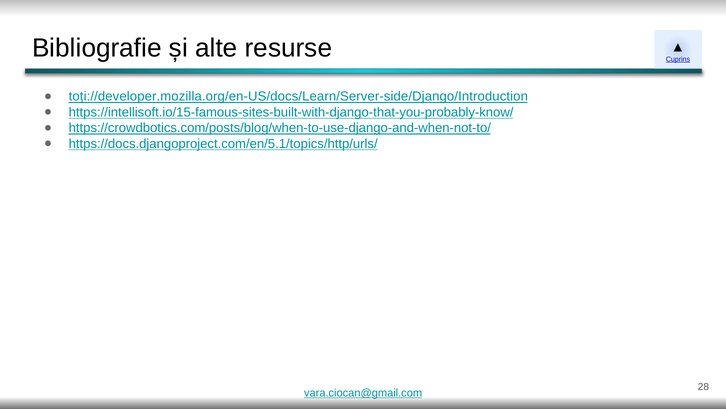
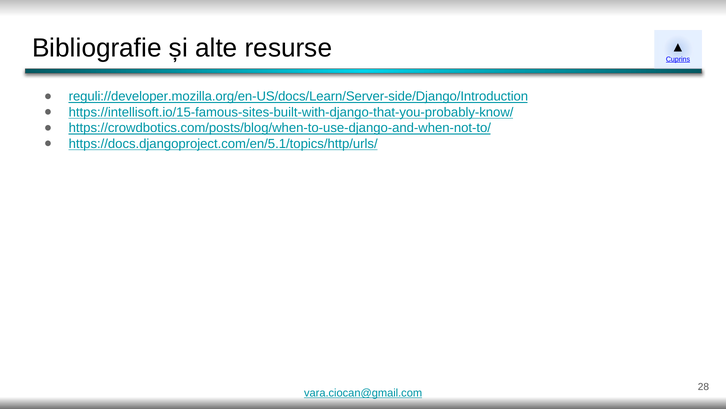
toți://developer.mozilla.org/en-US/docs/Learn/Server-side/Django/Introduction: toți://developer.mozilla.org/en-US/docs/Learn/Server-side/Django/Introduction -> reguli://developer.mozilla.org/en-US/docs/Learn/Server-side/Django/Introduction (298, 96)
